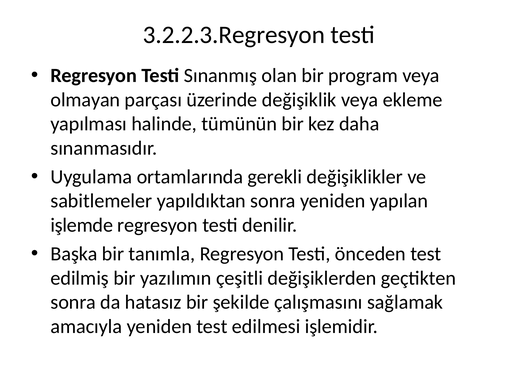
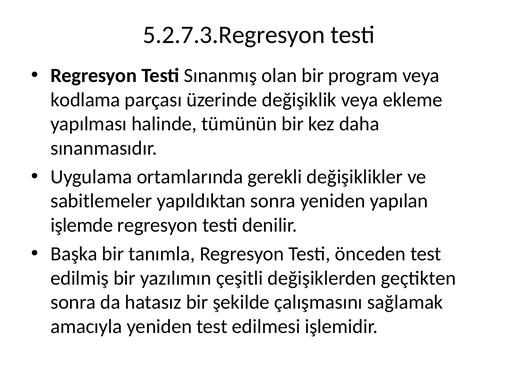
3.2.2.3.Regresyon: 3.2.2.3.Regresyon -> 5.2.7.3.Regresyon (234, 35)
olmayan: olmayan -> kodlama (85, 100)
